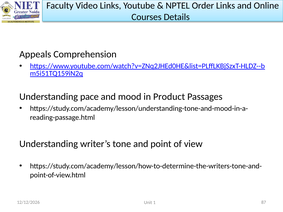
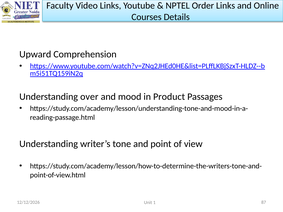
Appeals: Appeals -> Upward (35, 54)
pace: pace -> over (89, 97)
